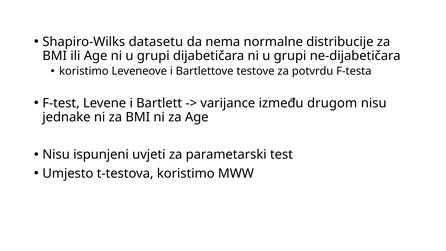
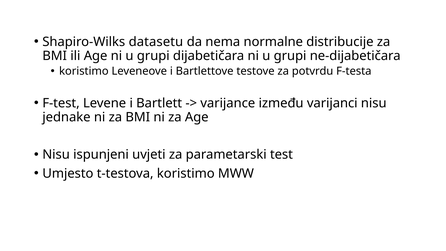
drugom: drugom -> varijanci (332, 103)
